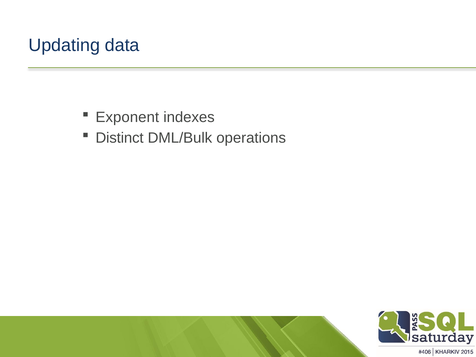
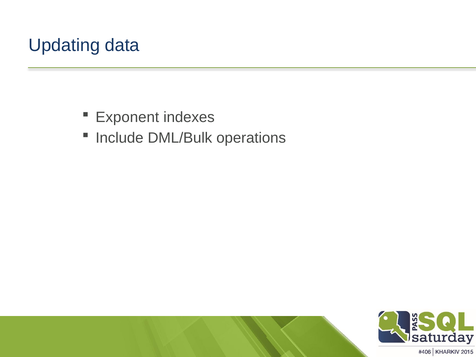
Distinct: Distinct -> Include (120, 138)
